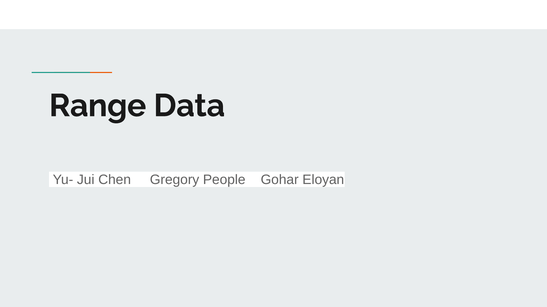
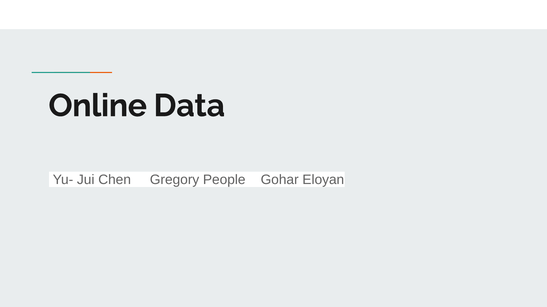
Range: Range -> Online (98, 106)
